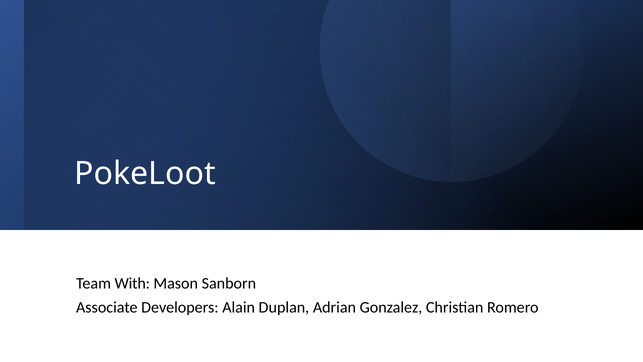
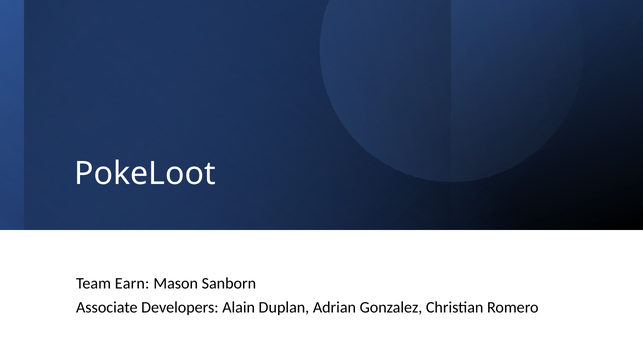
With: With -> Earn (132, 283)
